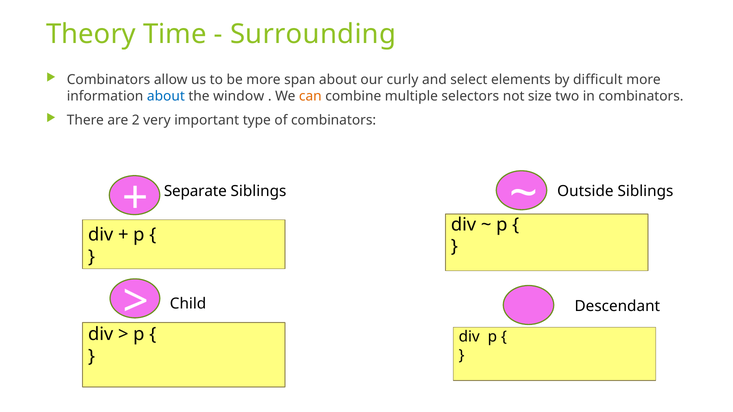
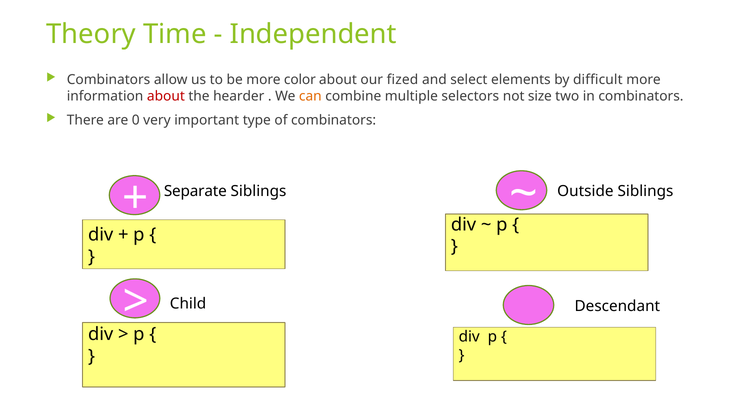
Surrounding: Surrounding -> Independent (313, 34)
span: span -> color (300, 80)
curly: curly -> fized (402, 80)
about colour: blue -> red (166, 96)
window: window -> hearder (239, 96)
2: 2 -> 0 (136, 120)
